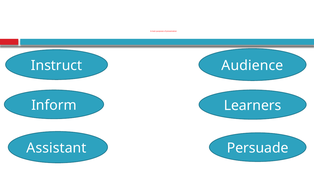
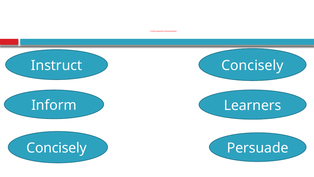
Audience: Audience -> Concisely (252, 65)
Assistant: Assistant -> Concisely (57, 148)
